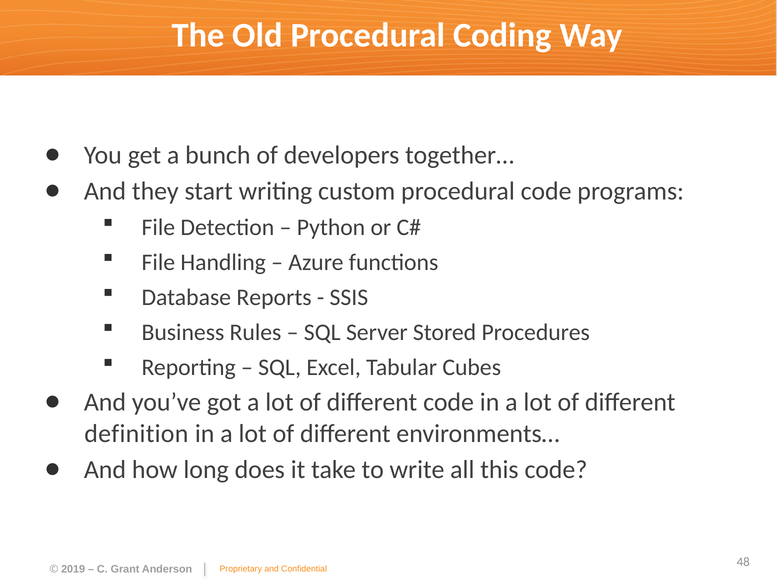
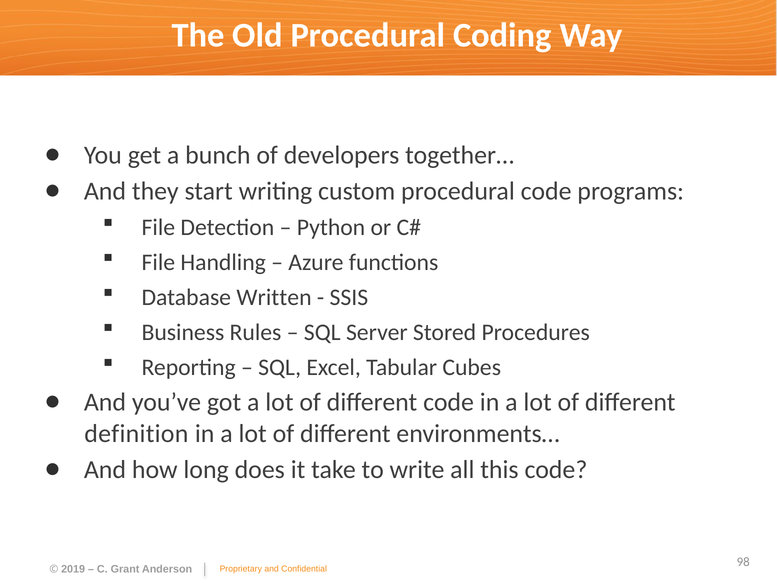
Reports: Reports -> Written (274, 297)
48: 48 -> 98 (743, 562)
